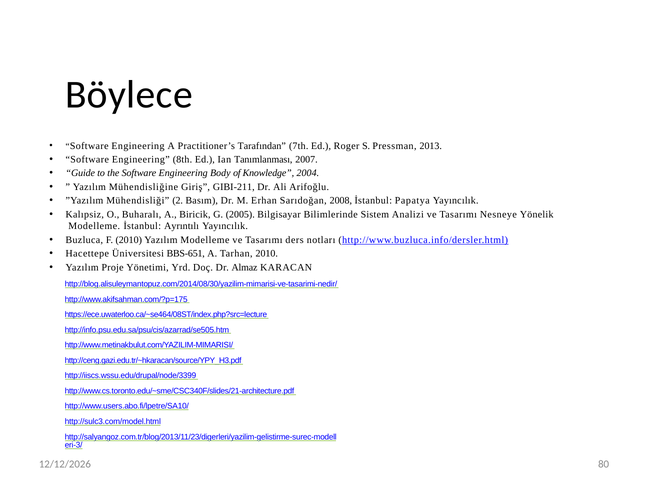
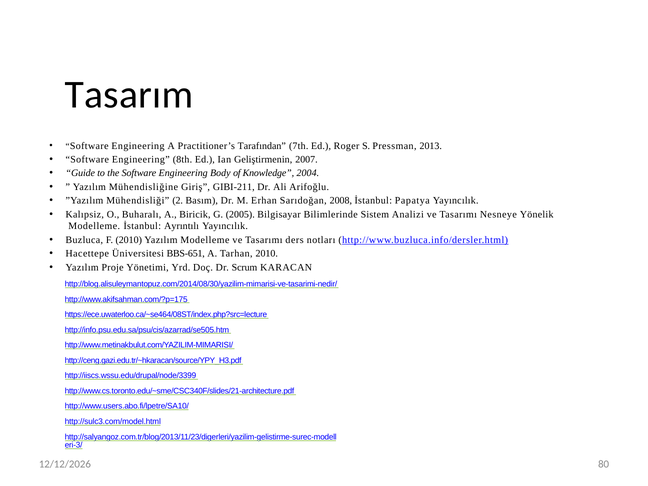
Böylece: Böylece -> Tasarım (129, 95)
Tanımlanması: Tanımlanması -> Geliştirmenin (263, 160)
Almaz: Almaz -> Scrum (244, 267)
